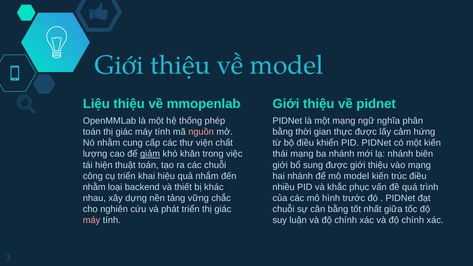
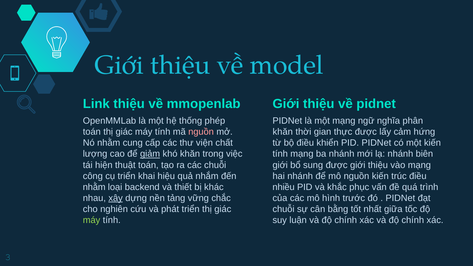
Liệu: Liệu -> Link (96, 104)
bằng: bằng -> khăn (283, 132)
thái: thái -> tính (280, 154)
mô model: model -> nguồn (356, 176)
xây underline: none -> present (116, 198)
máy colour: pink -> light green (92, 220)
